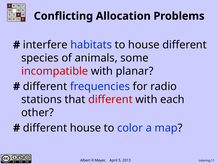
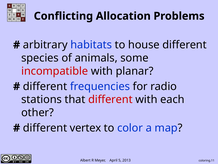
interfere: interfere -> arbitrary (45, 45)
different house: house -> vertex (86, 128)
